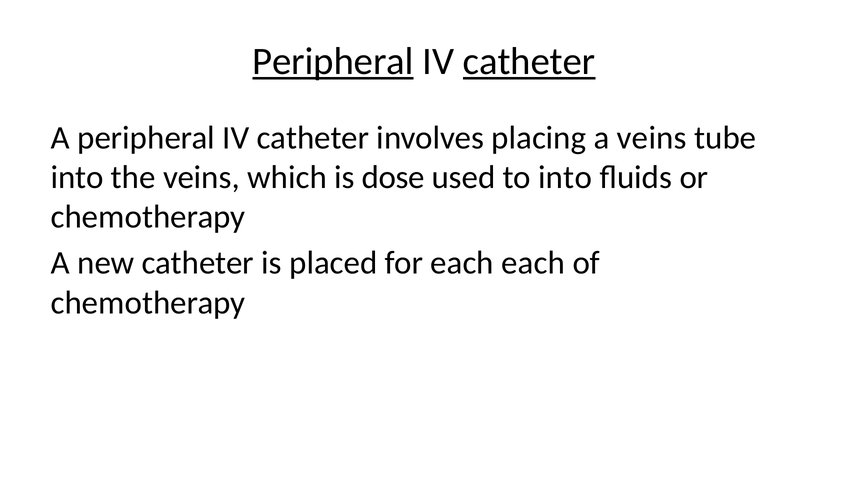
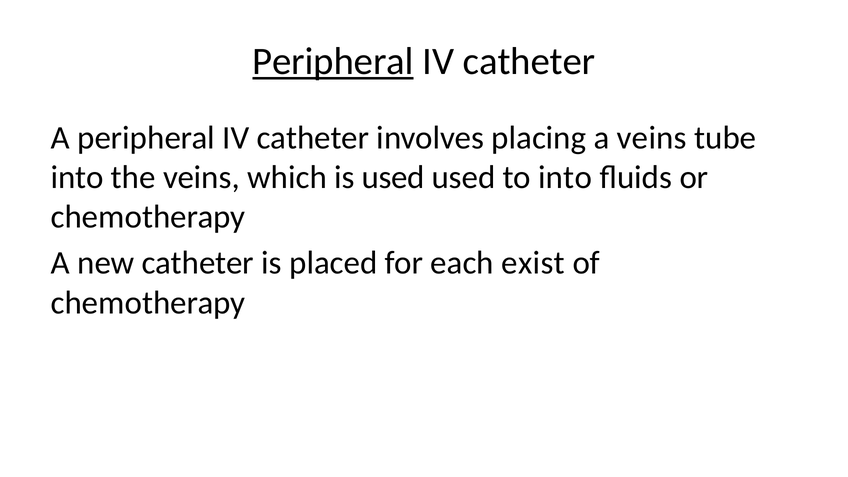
catheter underline: present -> none (529, 62)
is dose: dose -> used (393, 177)
each each: each -> exist (533, 263)
